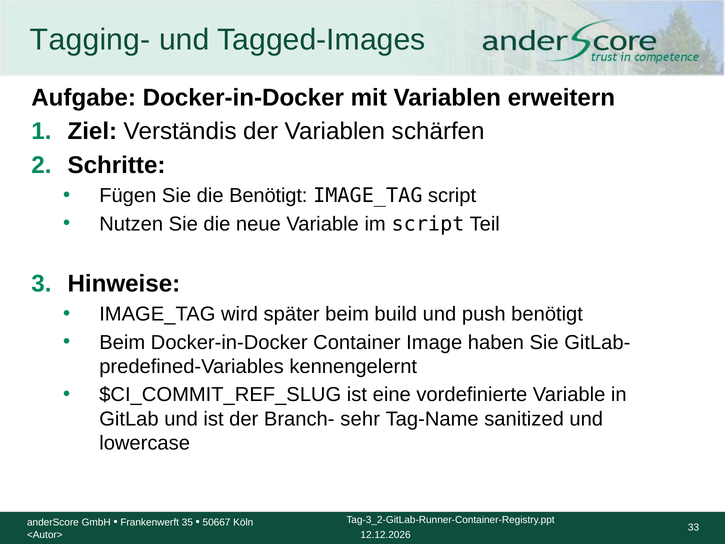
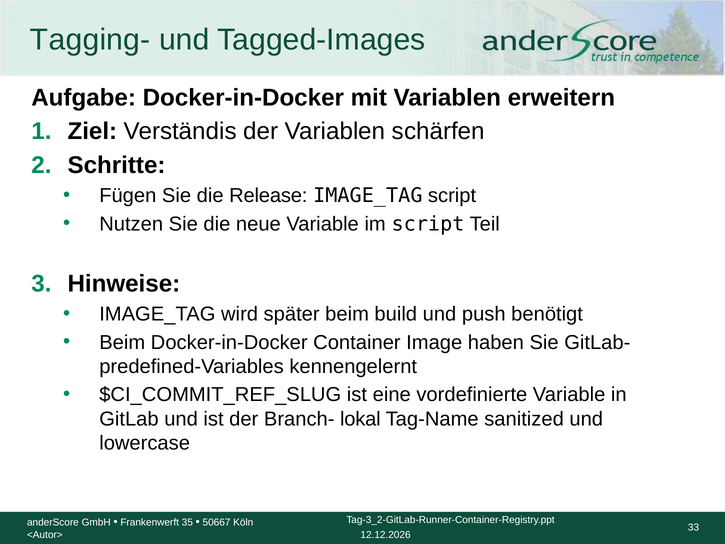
die Benötigt: Benötigt -> Release (268, 196)
sehr: sehr -> lokal (360, 419)
